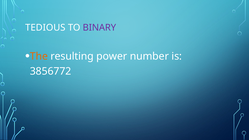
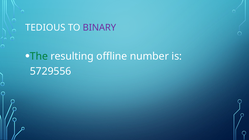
The colour: orange -> green (39, 56)
power: power -> offline (112, 56)
3856772: 3856772 -> 5729556 (51, 71)
